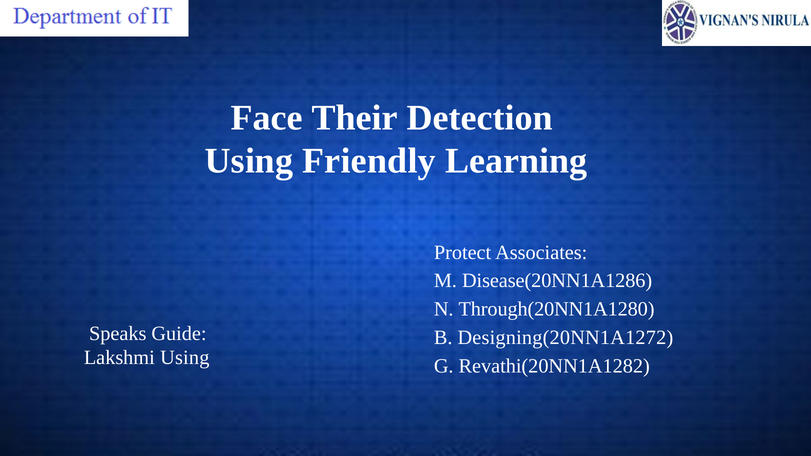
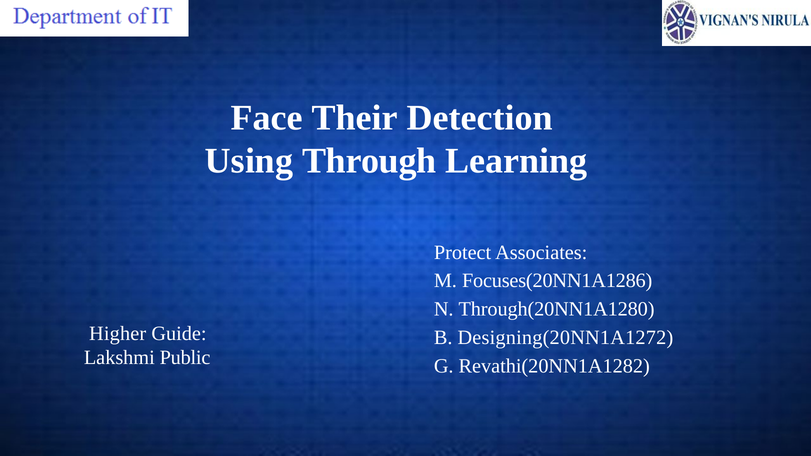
Friendly: Friendly -> Through (369, 161)
Disease(20NN1A1286: Disease(20NN1A1286 -> Focuses(20NN1A1286 (557, 281)
Speaks: Speaks -> Higher (118, 333)
Lakshmi Using: Using -> Public (185, 358)
